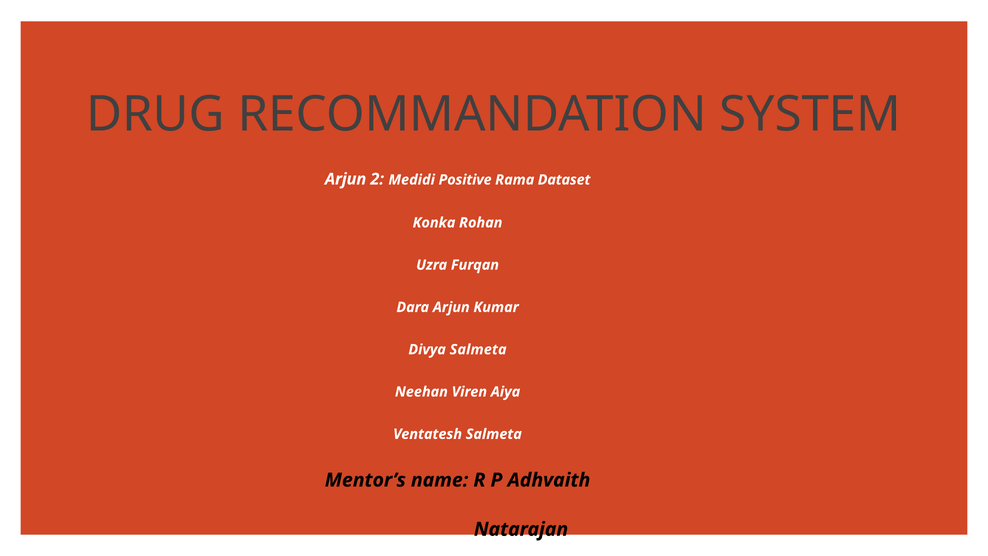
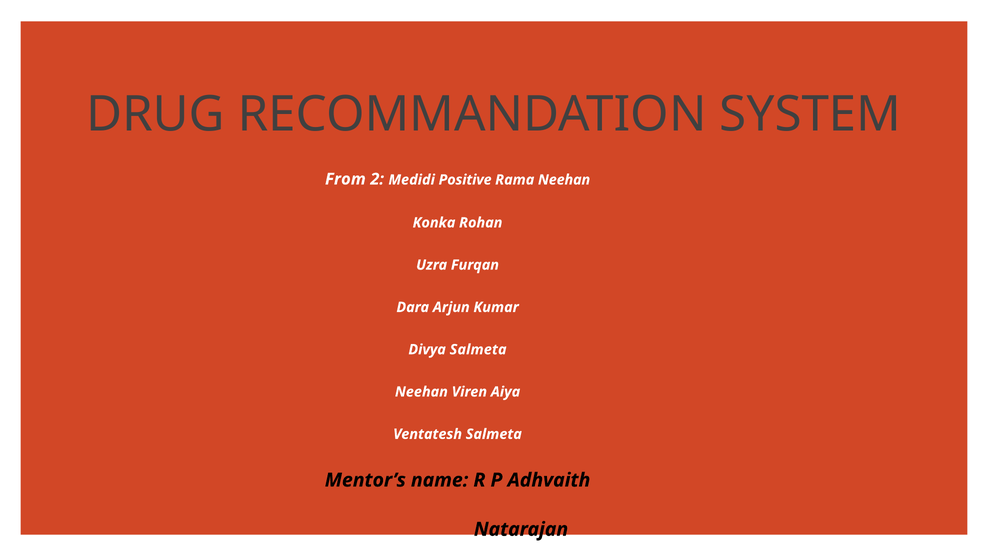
Arjun: Arjun -> From (345, 179)
Rama Dataset: Dataset -> Neehan (564, 180)
